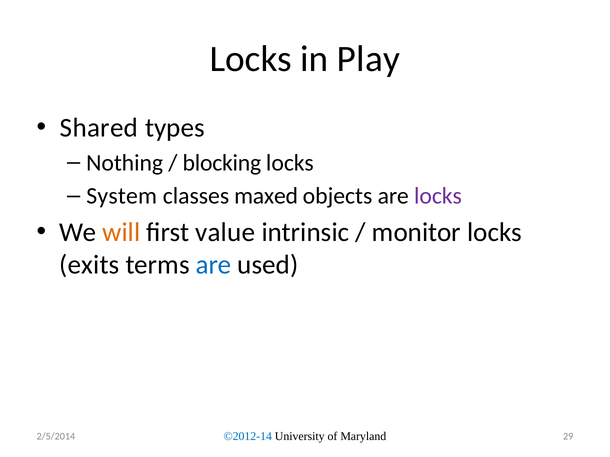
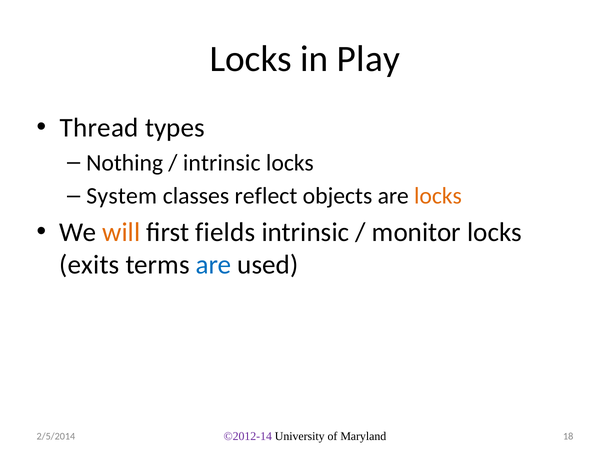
Shared: Shared -> Thread (99, 128)
blocking: blocking -> intrinsic (222, 163)
maxed: maxed -> reflect (266, 196)
locks colour: purple -> orange (438, 196)
value: value -> fields (225, 232)
©2012-14 colour: blue -> purple (248, 437)
29: 29 -> 18 (568, 437)
